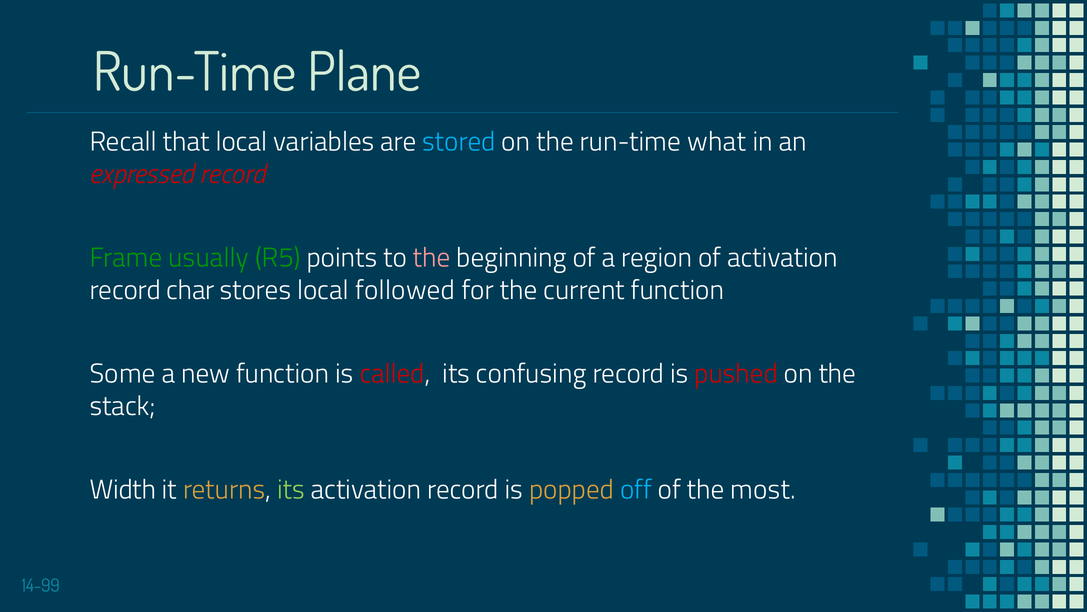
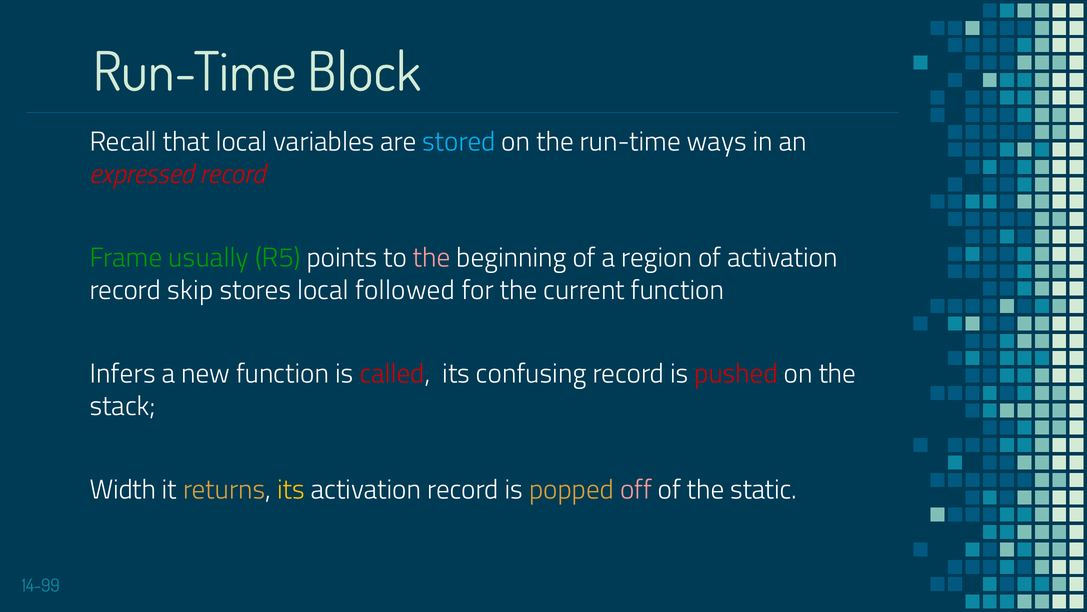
Plane: Plane -> Block (364, 73)
what: what -> ways (717, 142)
char: char -> skip (190, 290)
Some: Some -> Infers (123, 373)
its colour: light green -> yellow (291, 489)
off colour: light blue -> pink (636, 489)
most: most -> static (763, 489)
